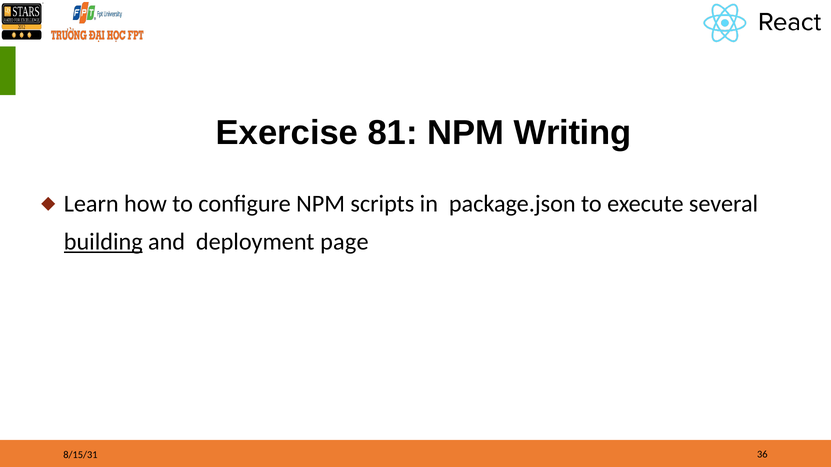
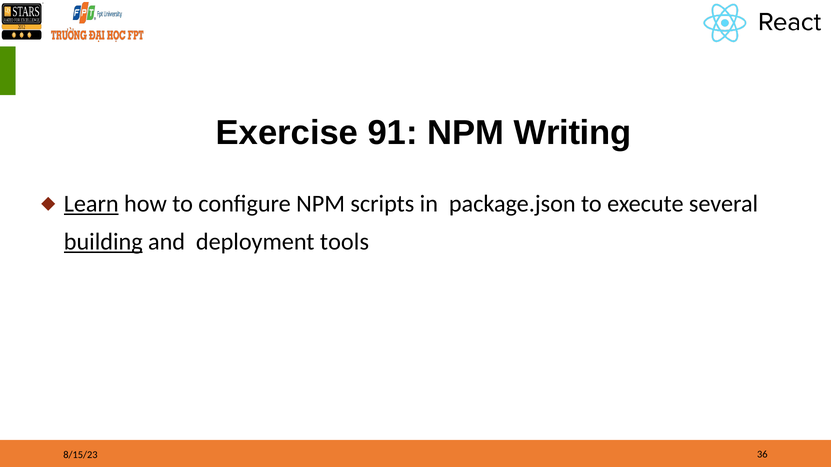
81: 81 -> 91 (393, 133)
Learn underline: none -> present (91, 204)
page: page -> tools (344, 242)
8/15/31: 8/15/31 -> 8/15/23 (80, 455)
